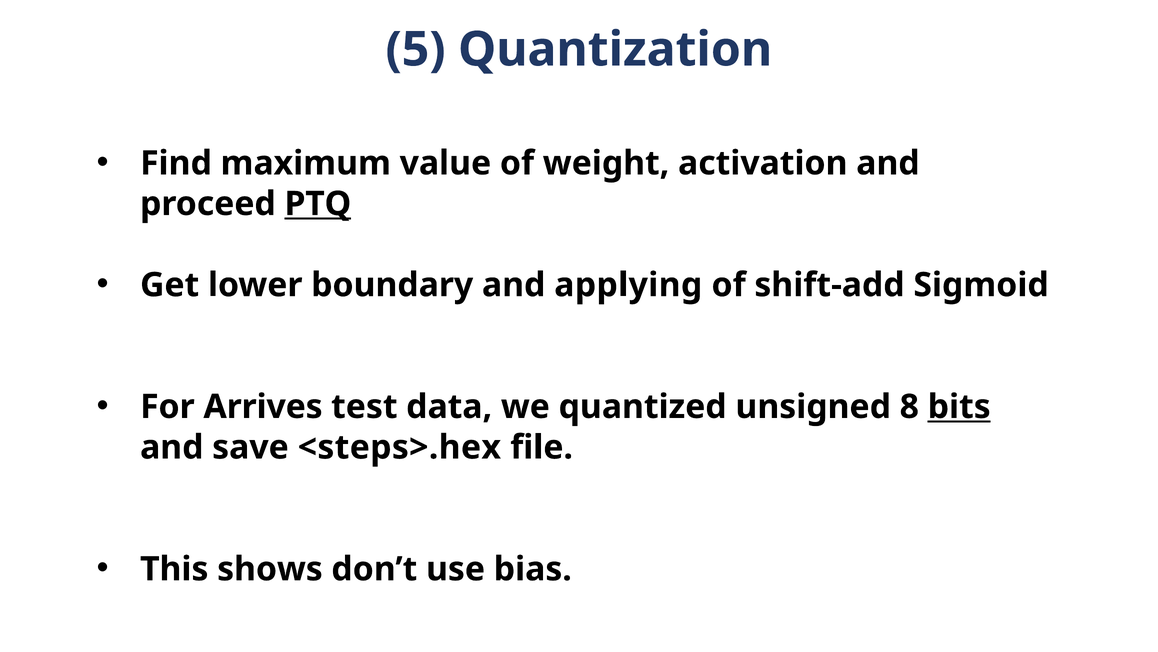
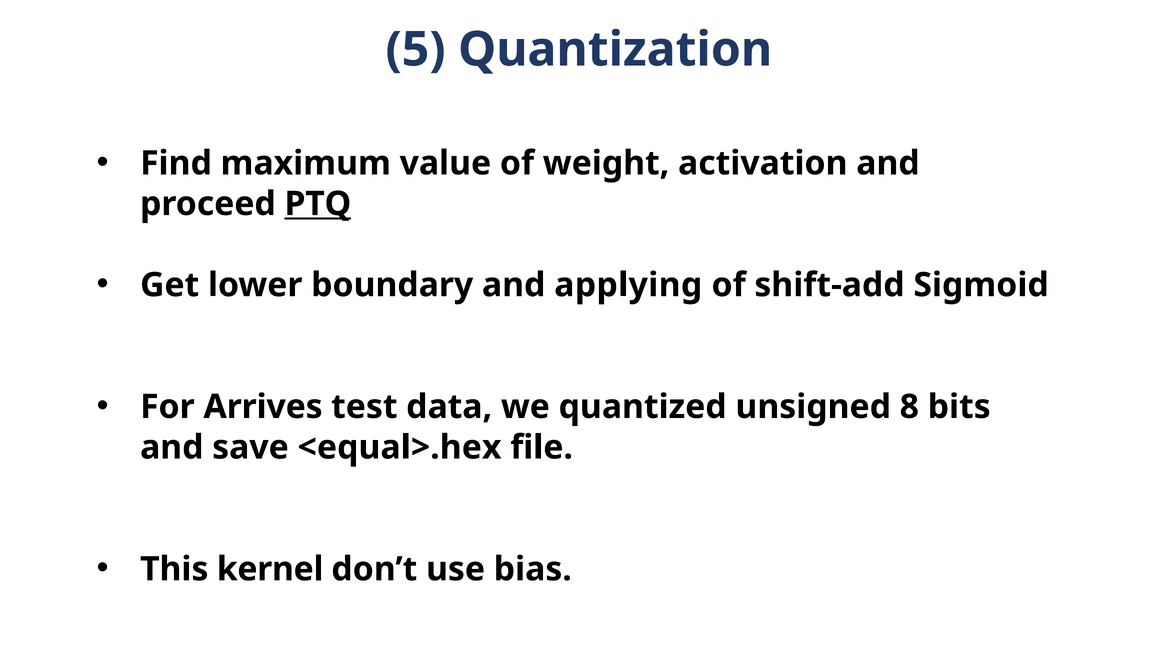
bits underline: present -> none (959, 406)
<steps>.hex: <steps>.hex -> <equal>.hex (399, 447)
shows: shows -> kernel (270, 569)
